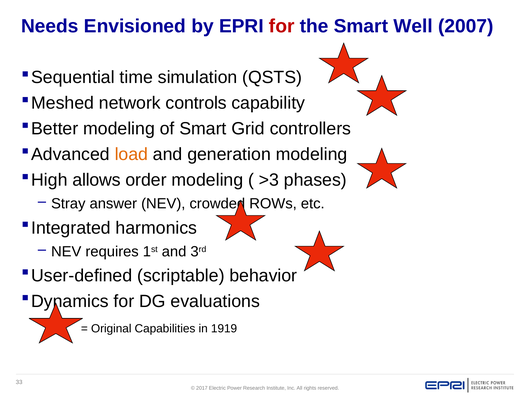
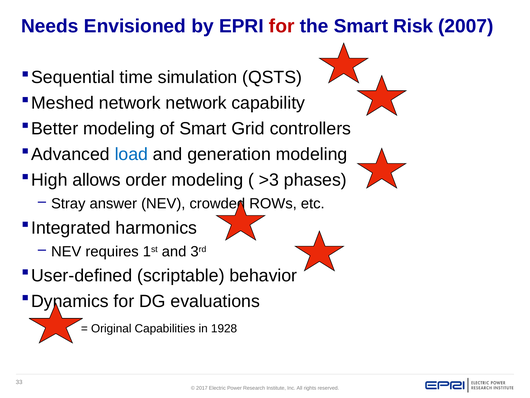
Well: Well -> Risk (413, 26)
network controls: controls -> network (196, 103)
load colour: orange -> blue (131, 154)
1919: 1919 -> 1928 (224, 328)
